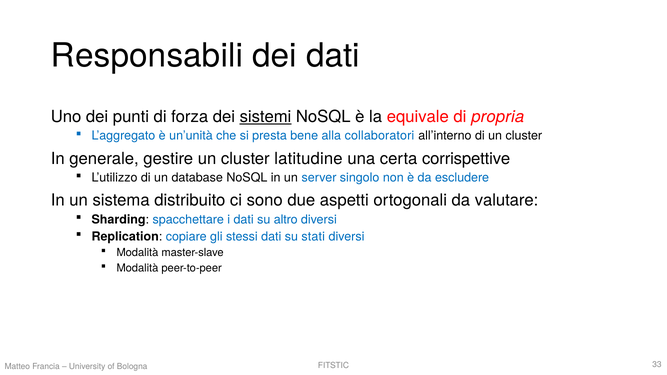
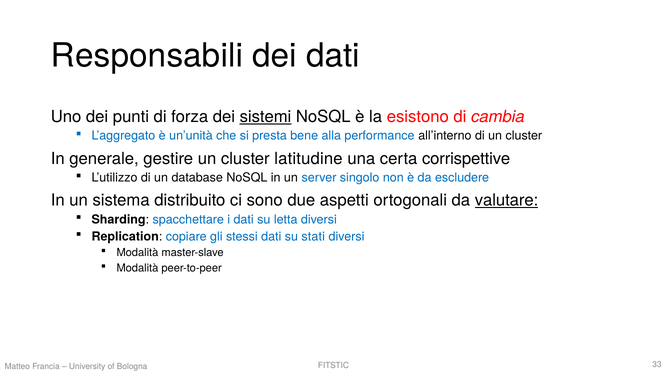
equivale: equivale -> esistono (418, 117)
propria: propria -> cambia (498, 117)
collaboratori: collaboratori -> performance (379, 136)
valutare underline: none -> present (507, 201)
altro: altro -> letta (286, 220)
